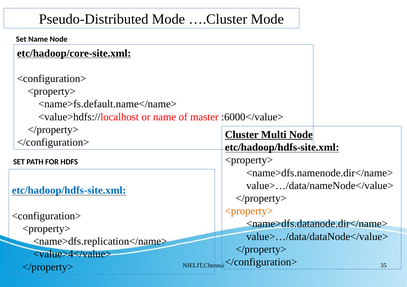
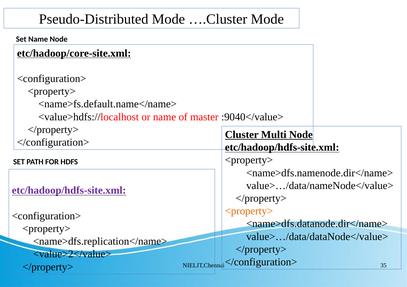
:6000</value>: :6000</value> -> :9040</value> (252, 117)
etc/hadoop/hdfs-site.xml colour: blue -> purple (69, 191)
<value>4</value>: <value>4</value> -> <value>2</value> (72, 255)
